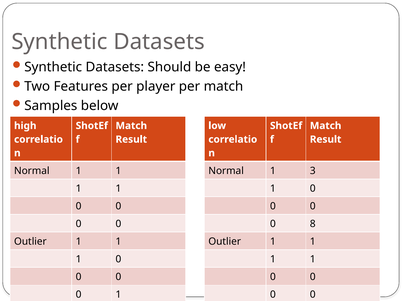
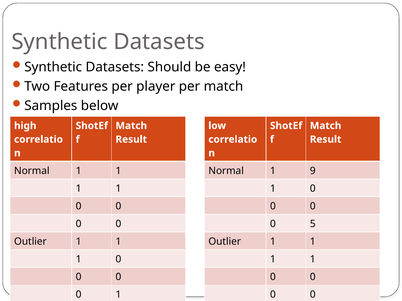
3: 3 -> 9 (313, 171)
8: 8 -> 5 (313, 224)
